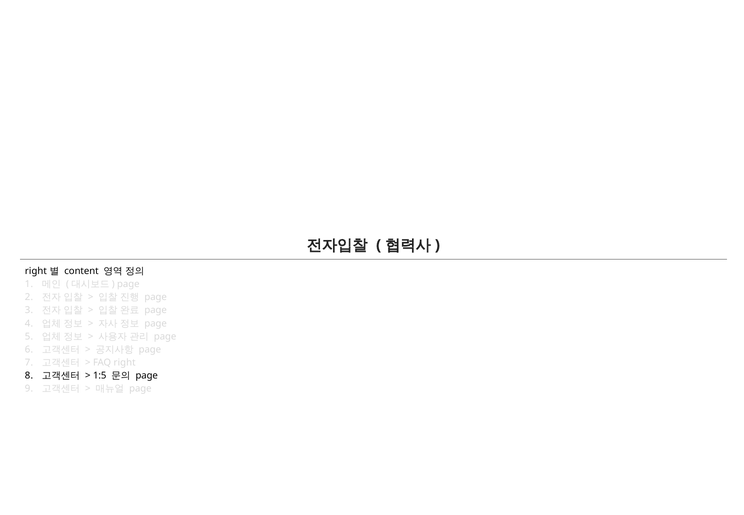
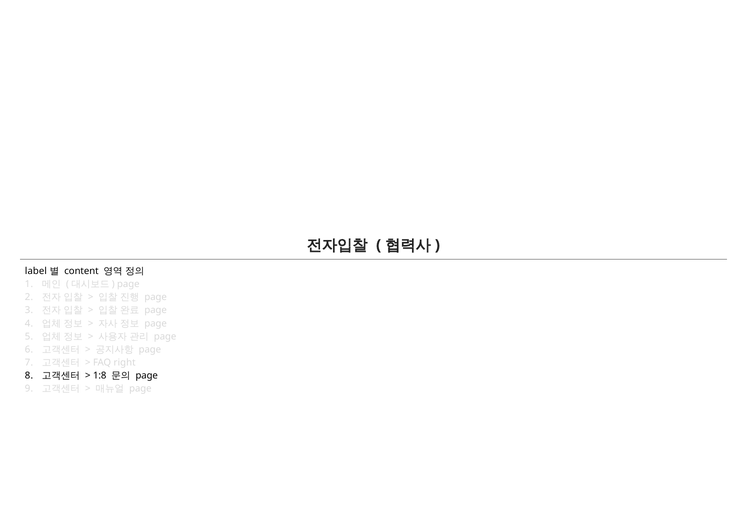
right: right -> label (36, 271)
1:5: 1:5 -> 1:8 (100, 376)
